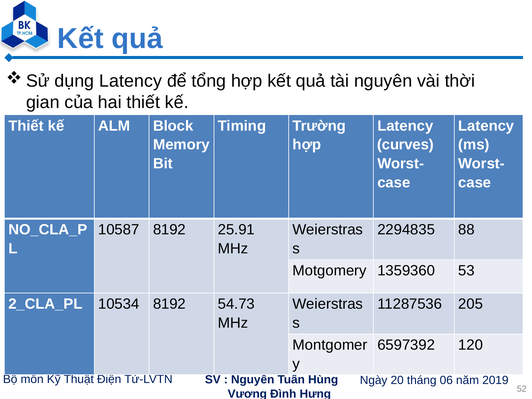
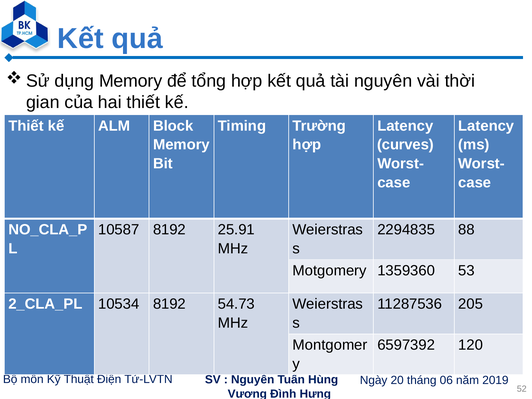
dụng Latency: Latency -> Memory (131, 81)
